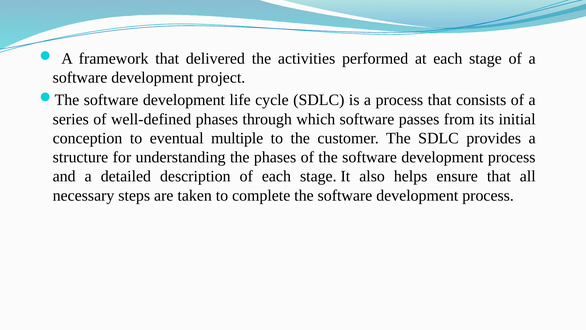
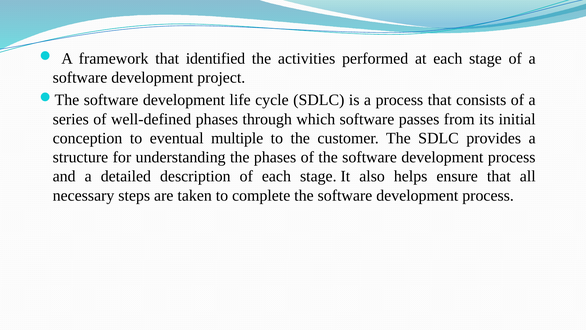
delivered: delivered -> identified (215, 59)
